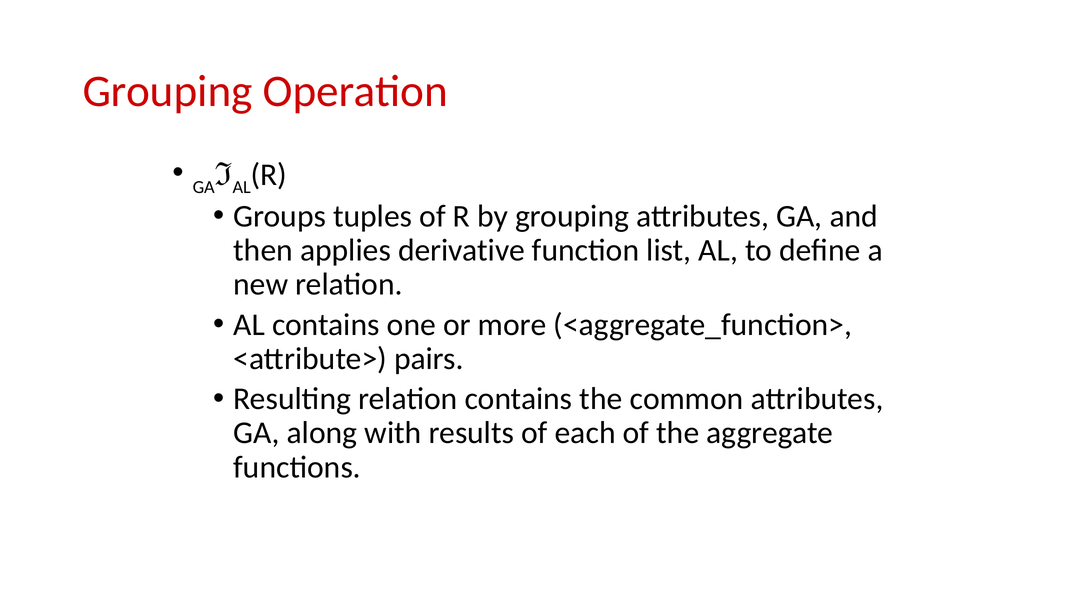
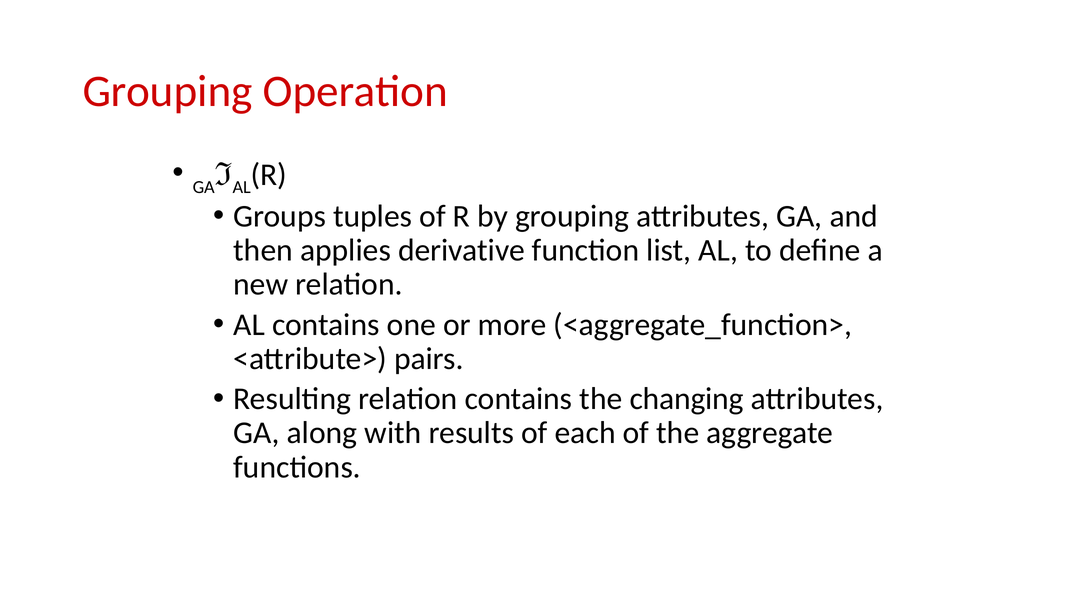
common: common -> changing (687, 399)
